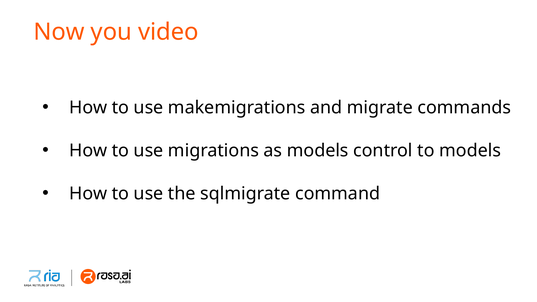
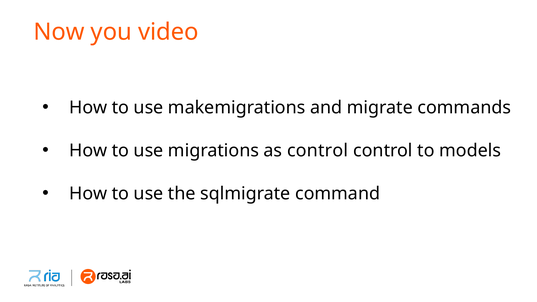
as models: models -> control (318, 151)
